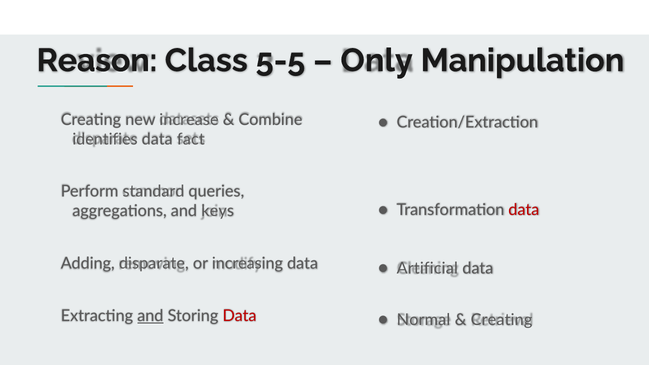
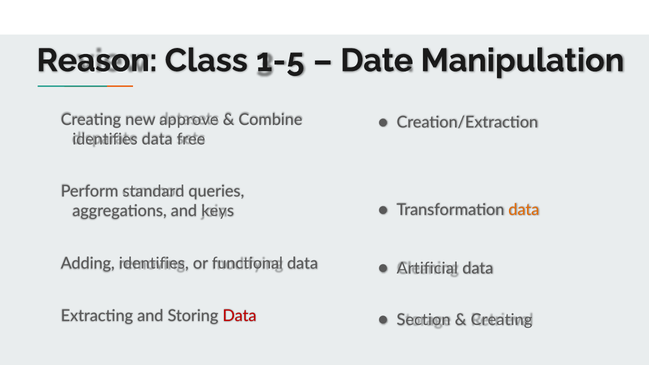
5-5: 5-5 -> 1-5 (280, 61)
Only: Only -> Date (377, 61)
increase: increase -> approve (189, 120)
fact: fact -> free (191, 139)
data colour: red -> orange (524, 210)
Adding disparate: disparate -> identifies (154, 264)
increasing: increasing -> functional (247, 264)
and underline: present -> none (150, 316)
Normal: Normal -> Section (423, 320)
